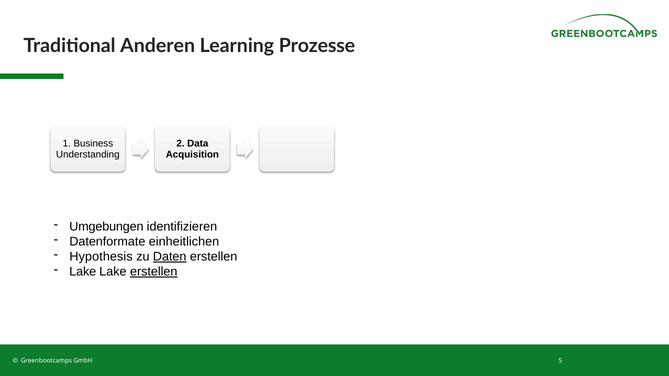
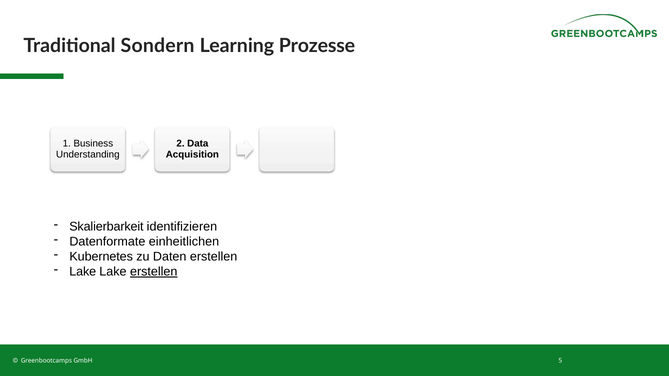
Anderen: Anderen -> Sondern (158, 46)
Umgebungen: Umgebungen -> Skalierbarkeit (106, 227)
Hypothesis: Hypothesis -> Kubernetes (101, 257)
Daten underline: present -> none (170, 257)
